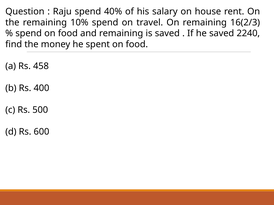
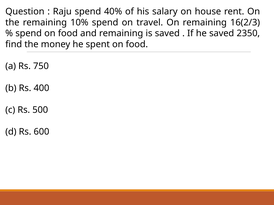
2240: 2240 -> 2350 (248, 33)
458: 458 -> 750 (41, 66)
